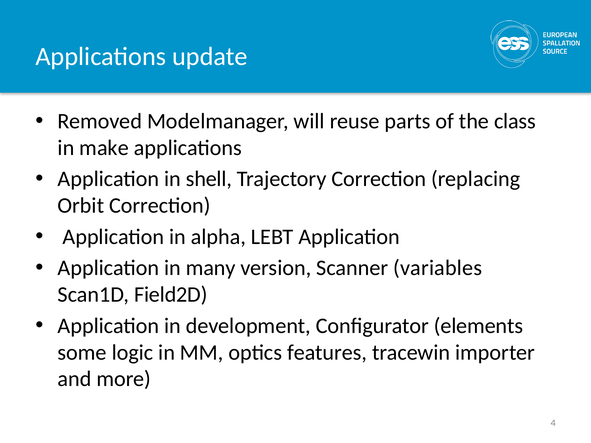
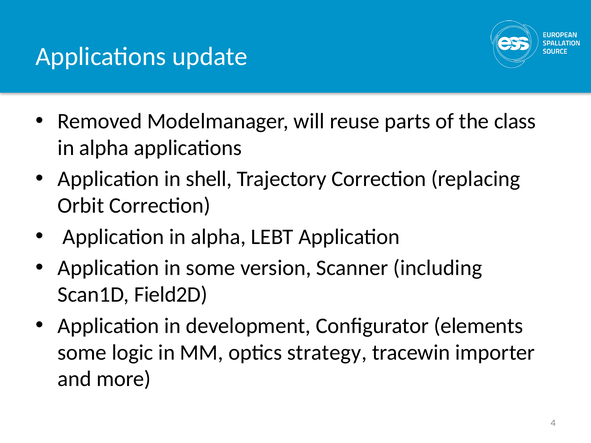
make: make -> alpha (104, 148)
in many: many -> some (211, 268)
variables: variables -> including (438, 268)
features: features -> strategy (327, 353)
